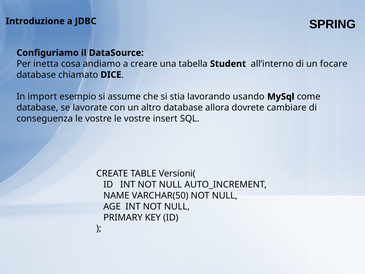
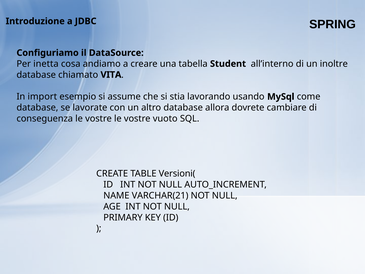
focare: focare -> inoltre (334, 64)
DICE: DICE -> VITA (111, 75)
insert: insert -> vuoto (165, 118)
VARCHAR(50: VARCHAR(50 -> VARCHAR(21 (160, 195)
